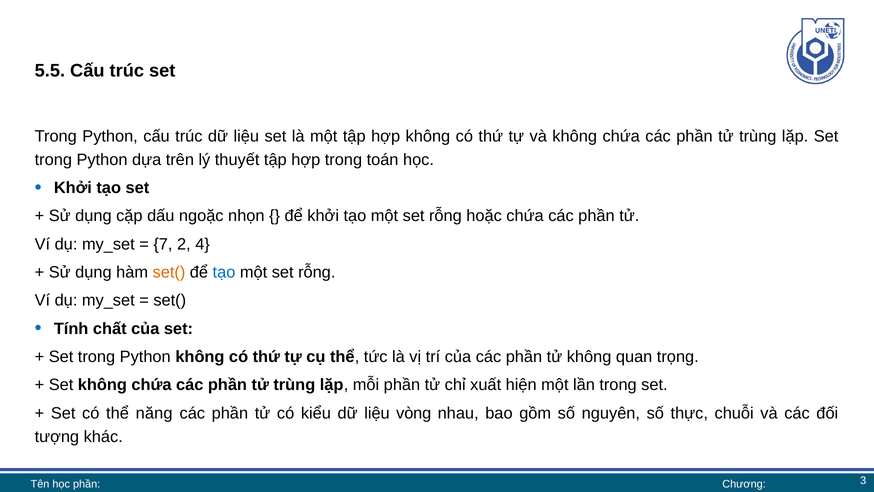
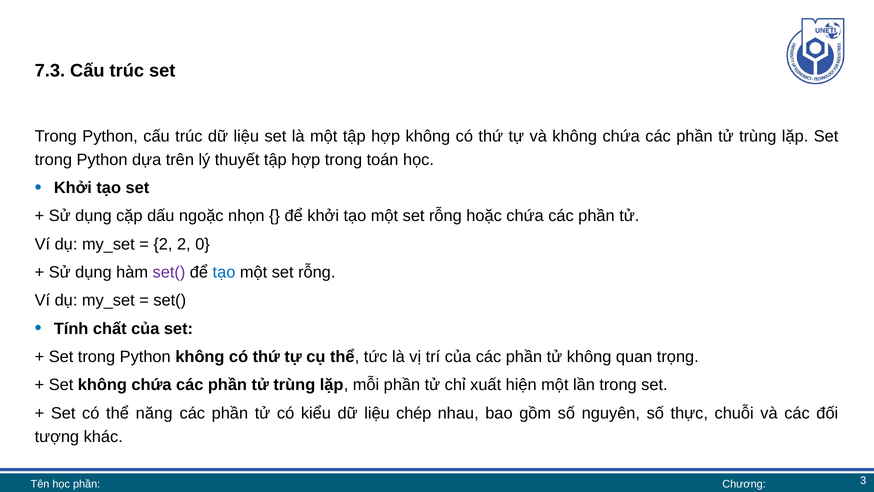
5.5: 5.5 -> 7.3 (50, 71)
7: 7 -> 2 (163, 244)
4: 4 -> 0 (203, 244)
set( colour: orange -> purple (169, 272)
vòng: vòng -> chép (414, 413)
